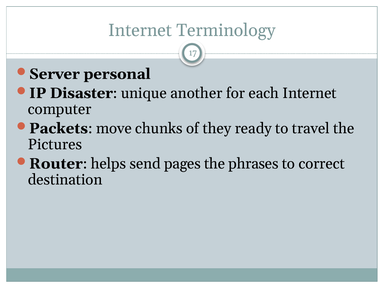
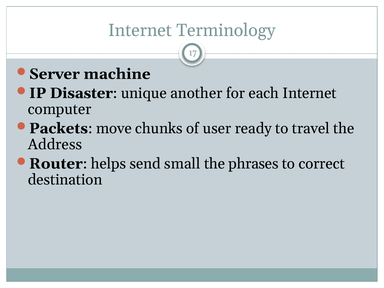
personal: personal -> machine (117, 74)
they: they -> user (217, 128)
Pictures: Pictures -> Address (55, 145)
pages: pages -> small (182, 164)
